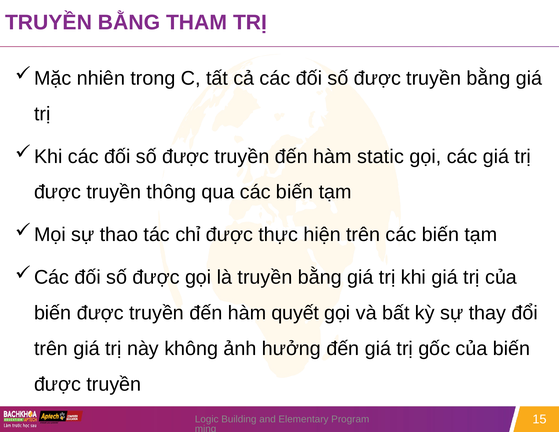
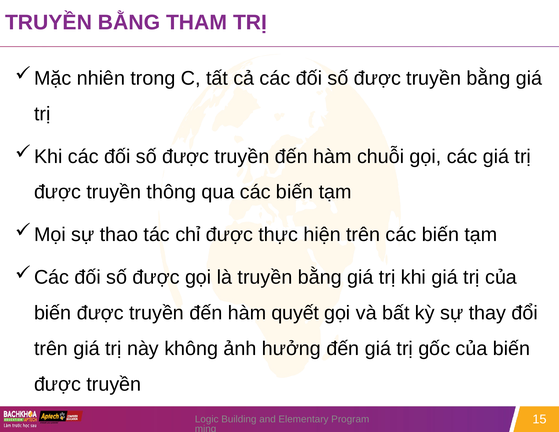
static: static -> chuỗi (381, 156)
